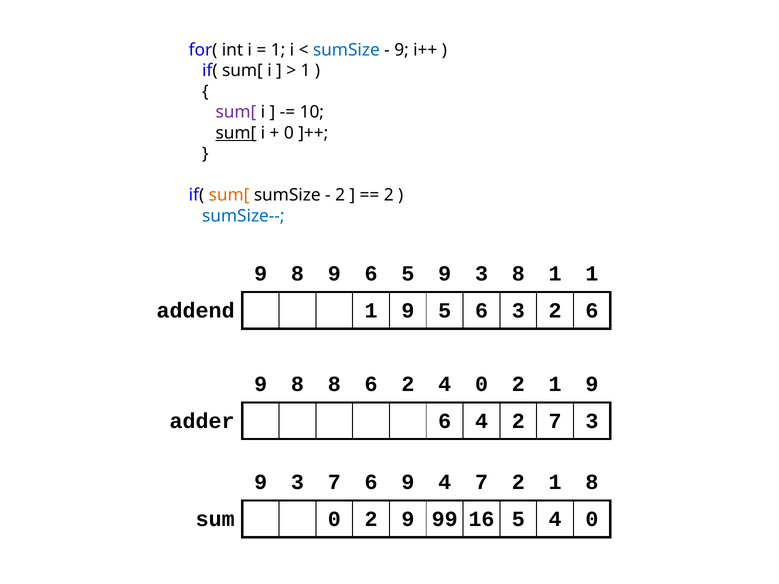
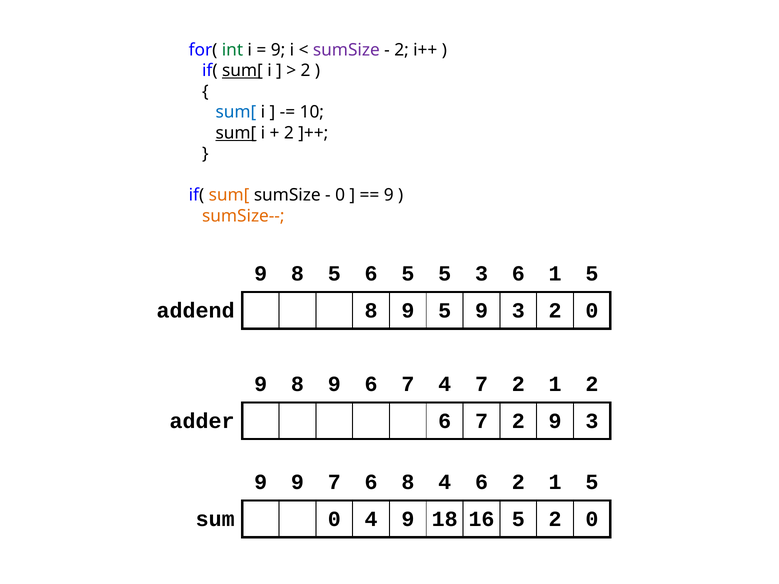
int colour: black -> green (232, 50)
1: 1 -> 9 (278, 50)
sumSize colour: blue -> purple (346, 50)
9: 9 -> 2 (402, 50)
sum[ underline: none -> present (242, 71)
1: 1 -> 2 (306, 71)
sum[ colour: purple -> blue (236, 112)
0: 0 -> 2 (289, 133)
2: 2 -> 0 (340, 195)
2: 2 -> 9 (389, 195)
sumSize-- colour: blue -> orange (243, 216)
8 9: 9 -> 5 (334, 274)
5 9: 9 -> 5 (445, 274)
3 8: 8 -> 6 (518, 274)
1: 1 -> 5 (592, 274)
addend 1: 1 -> 8 (371, 311)
5 6: 6 -> 9 (482, 311)
3 2 6: 6 -> 0 (592, 311)
9 8 8: 8 -> 9 (334, 384)
2: 2 -> 7 (408, 384)
0: 0 -> 7 (482, 384)
2 1 9: 9 -> 2 (592, 384)
adder 6 4: 4 -> 7 (482, 421)
2 7: 7 -> 9 (555, 421)
3: 3 -> 9 (297, 482)
7 6 9: 9 -> 8 (408, 482)
4 7: 7 -> 6 (482, 482)
2 1 8: 8 -> 5 (592, 482)
sum 0 2: 2 -> 4 (371, 519)
99: 99 -> 18 (445, 519)
5 4: 4 -> 2 (555, 519)
